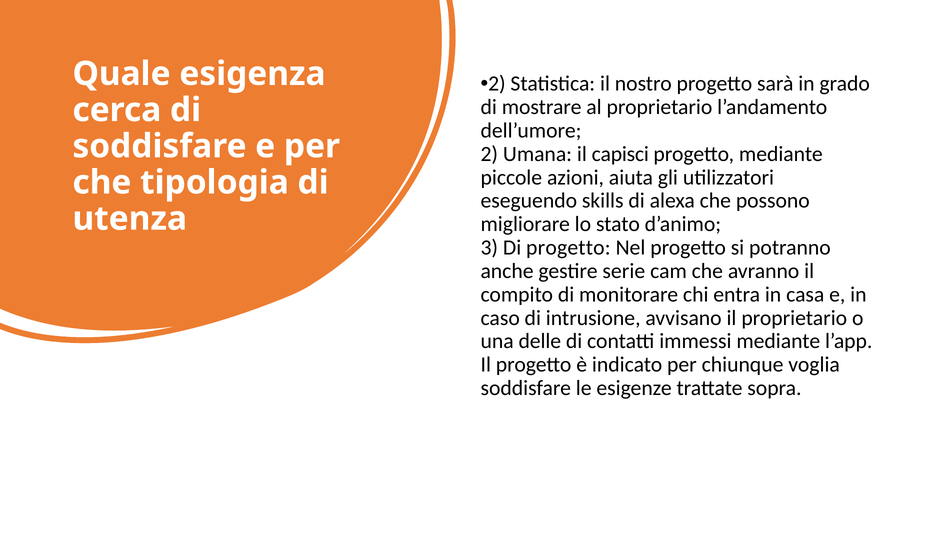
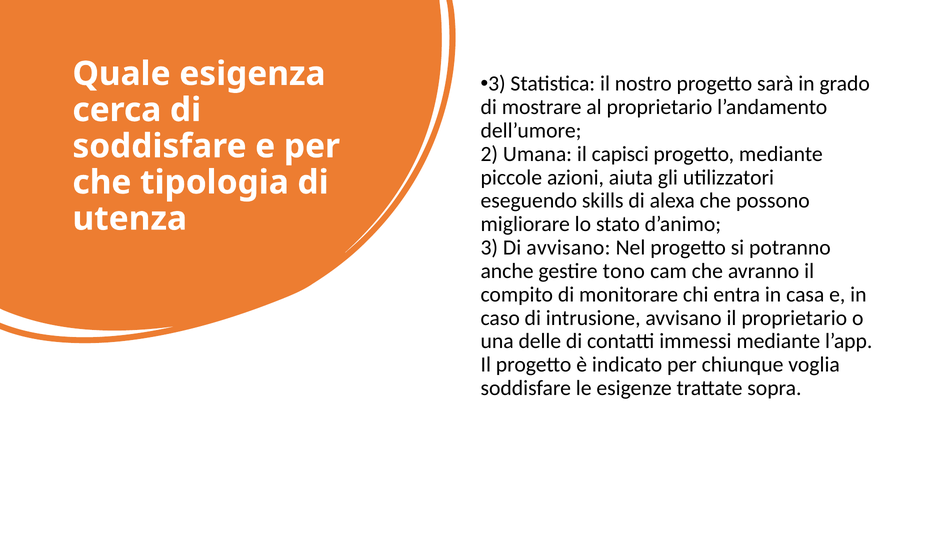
2: 2 -> 3 (497, 84)
Di progetto: progetto -> avvisano (568, 247)
serie: serie -> tono (624, 271)
